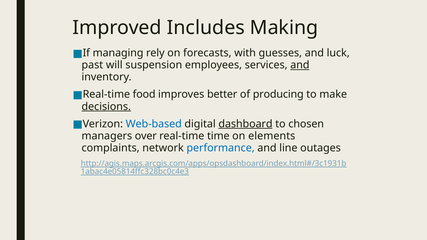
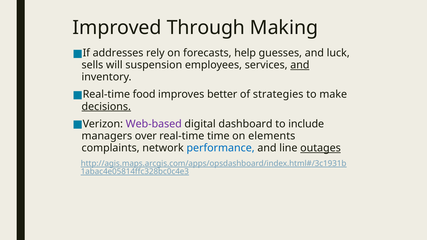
Includes: Includes -> Through (206, 28)
managing: managing -> addresses (118, 53)
with: with -> help (245, 53)
past: past -> sells (92, 65)
producing: producing -> strategies (278, 95)
Web-based colour: blue -> purple (154, 124)
dashboard underline: present -> none (246, 124)
chosen: chosen -> include (306, 124)
outages underline: none -> present (321, 148)
